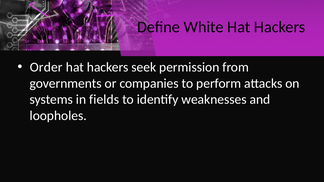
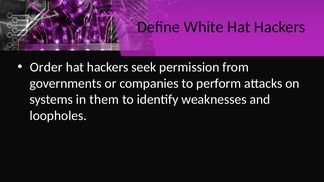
fields: fields -> them (104, 100)
